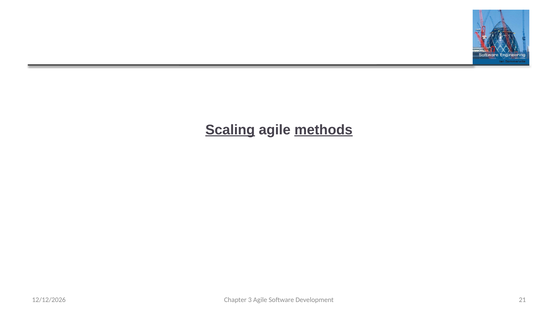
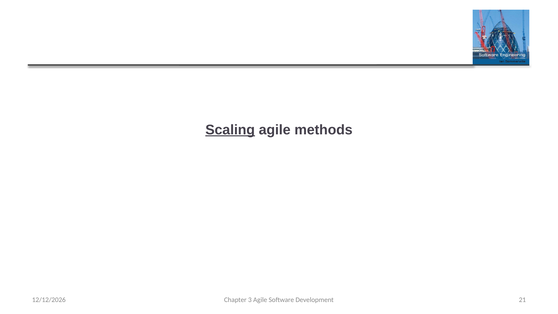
methods underline: present -> none (323, 130)
